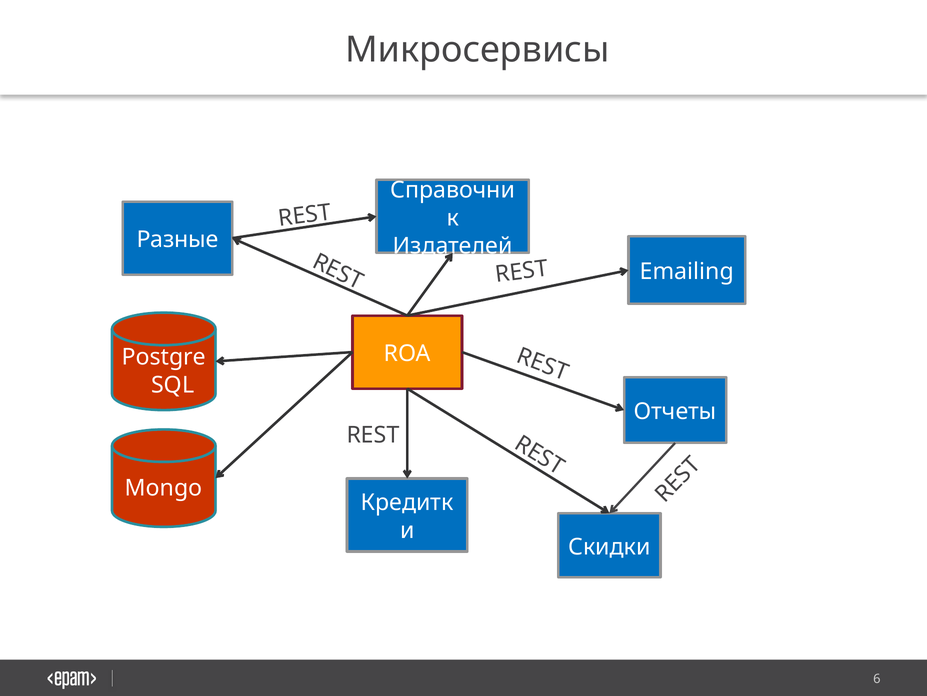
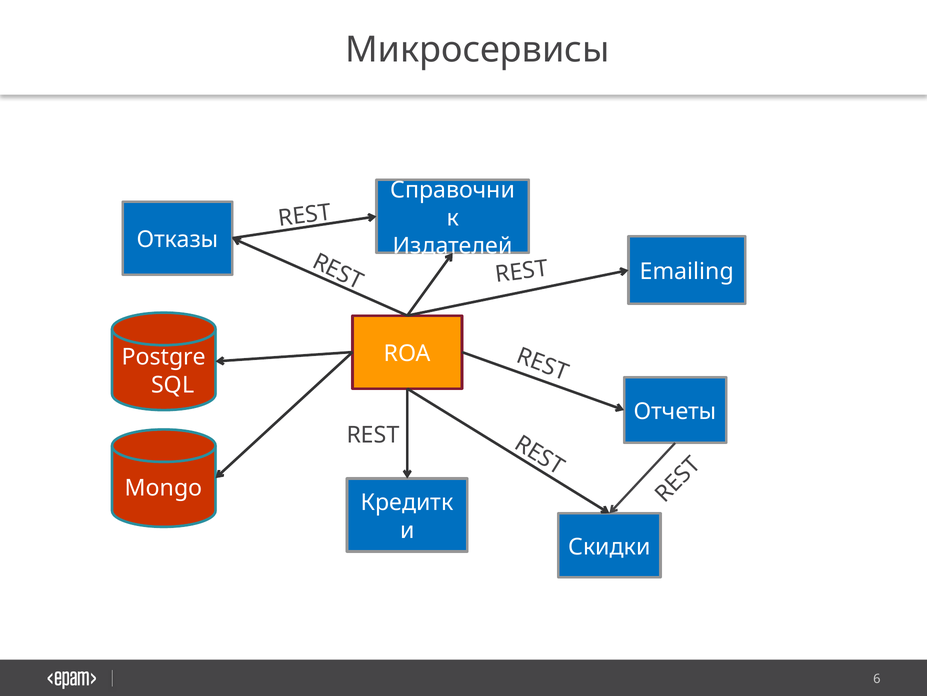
Разные: Разные -> Отказы (178, 240)
